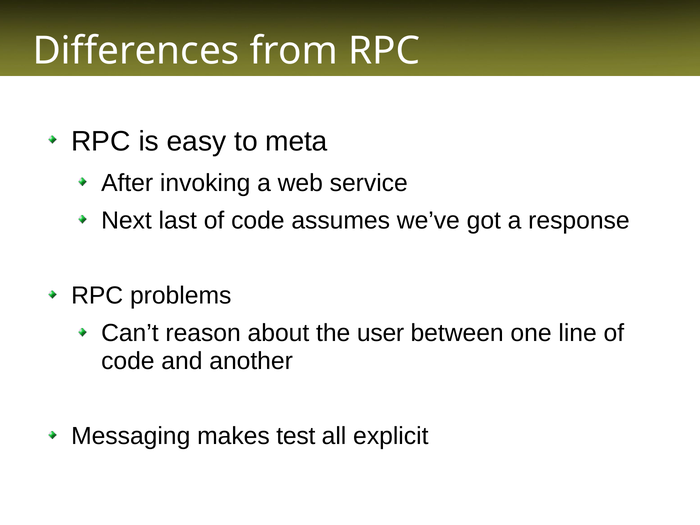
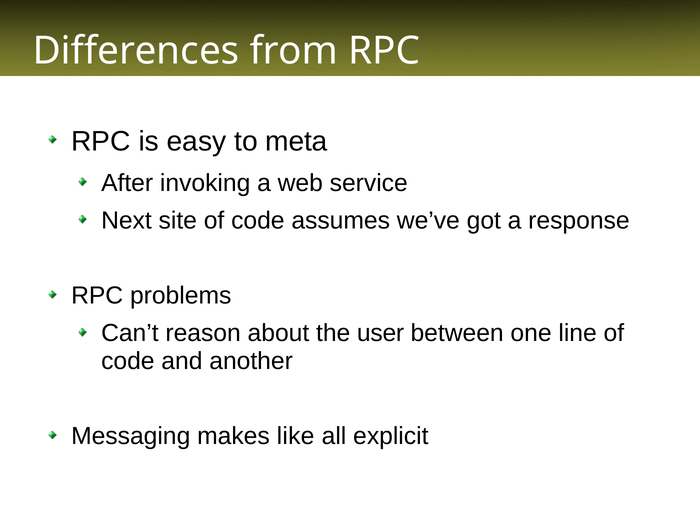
last: last -> site (178, 221)
test: test -> like (296, 436)
